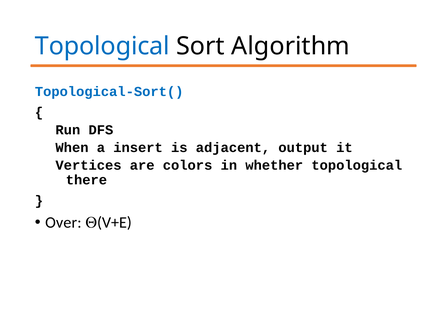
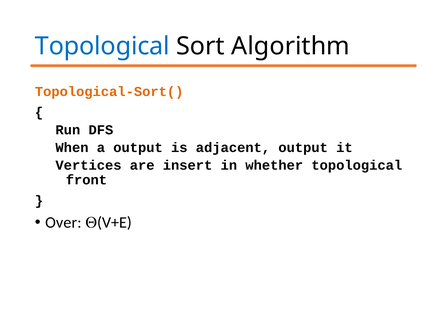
Topological-Sort( colour: blue -> orange (109, 92)
a insert: insert -> output (138, 148)
colors: colors -> insert (188, 165)
there: there -> front (86, 180)
